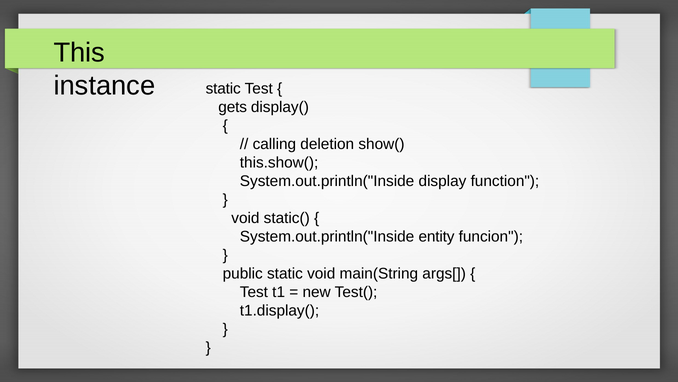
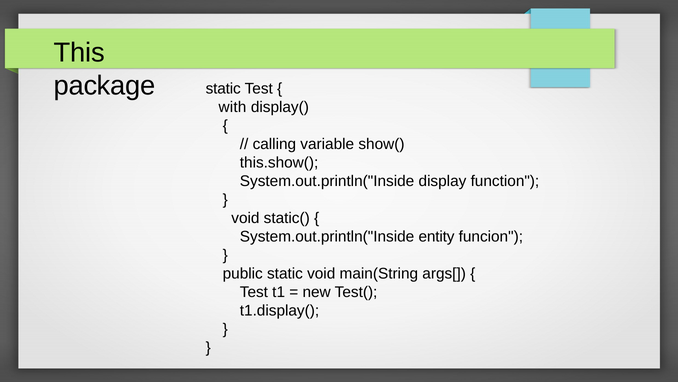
instance: instance -> package (105, 86)
gets: gets -> with (233, 107)
deletion: deletion -> variable (327, 144)
